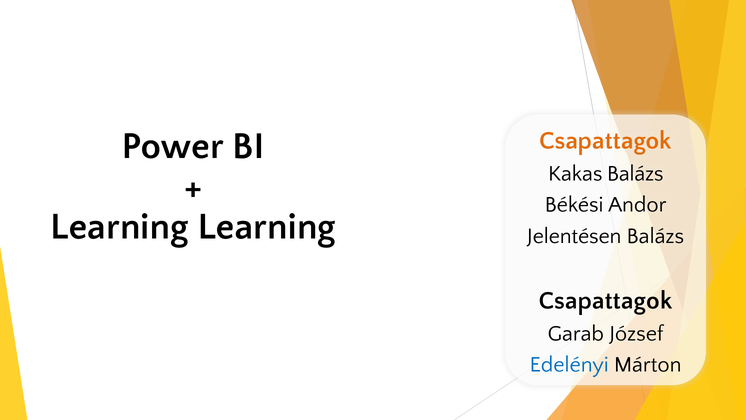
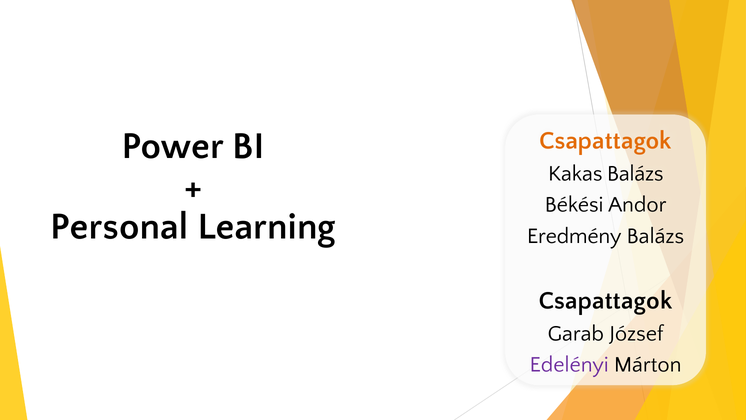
Learning: Learning -> Personal (119, 226)
Jelentésen: Jelentésen -> Eredmény (574, 236)
Edelényi colour: blue -> purple (569, 364)
